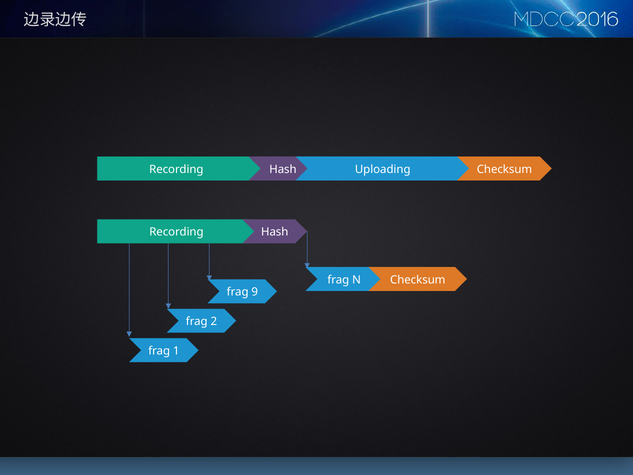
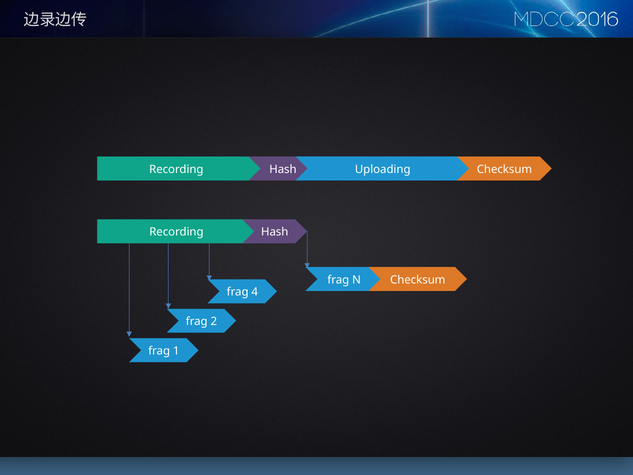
9: 9 -> 4 (255, 292)
